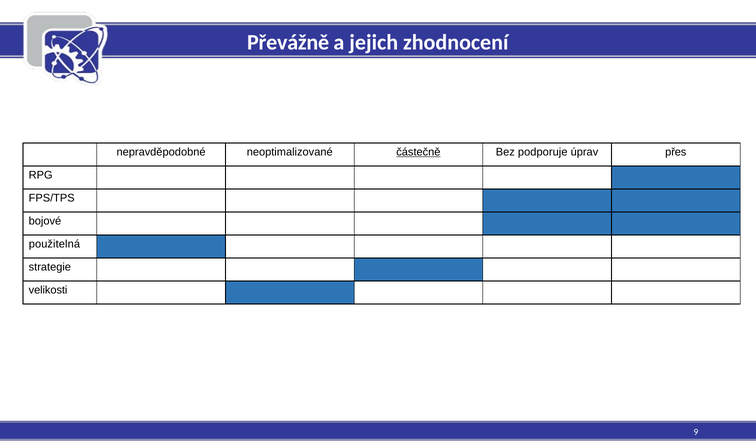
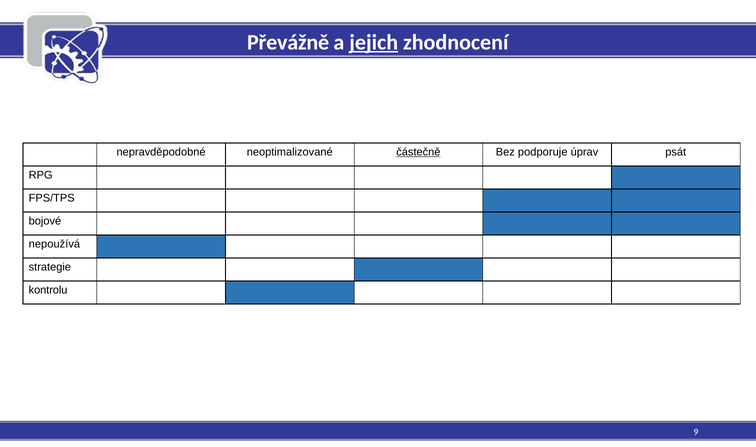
jejich underline: none -> present (374, 42)
přes: přes -> psát (676, 152)
použitelná: použitelná -> nepoužívá (54, 244)
velikosti: velikosti -> kontrolu (48, 290)
